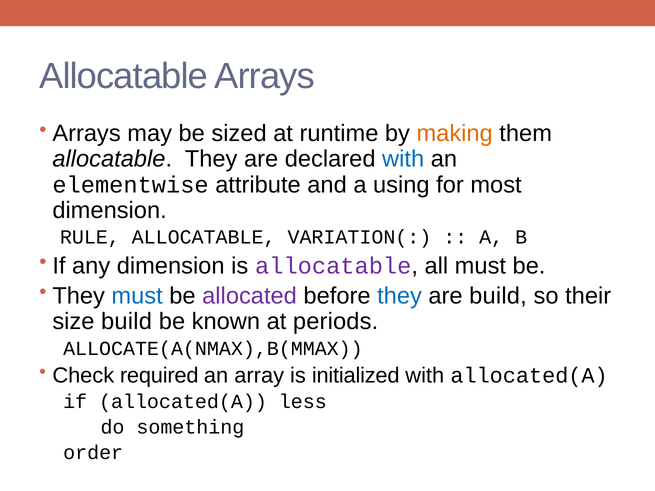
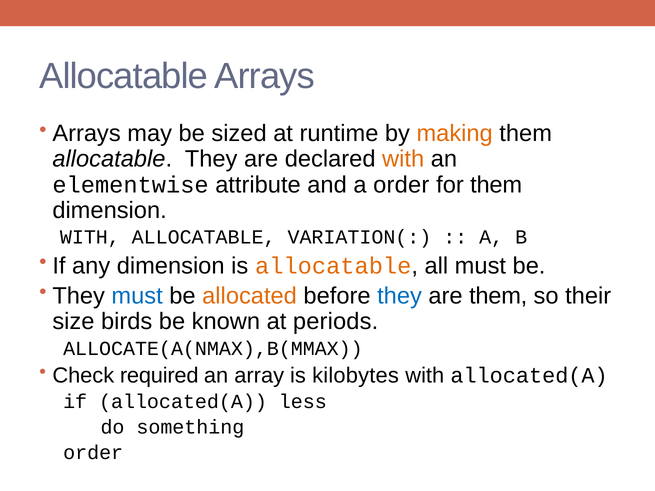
with colour: blue -> orange (403, 159)
a using: using -> order (401, 185)
for most: most -> them (496, 185)
RULE: RULE -> WITH (90, 237)
allocatable colour: purple -> orange (333, 266)
allocated colour: purple -> orange (250, 296)
are build: build -> them (498, 296)
size build: build -> birds (127, 322)
initialized: initialized -> kilobytes (356, 376)
